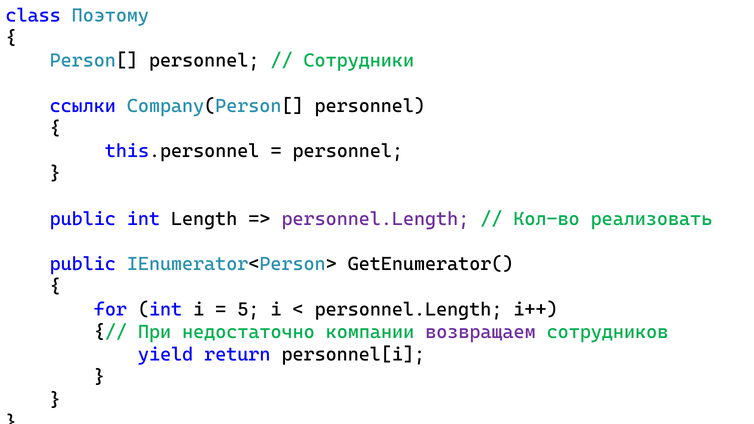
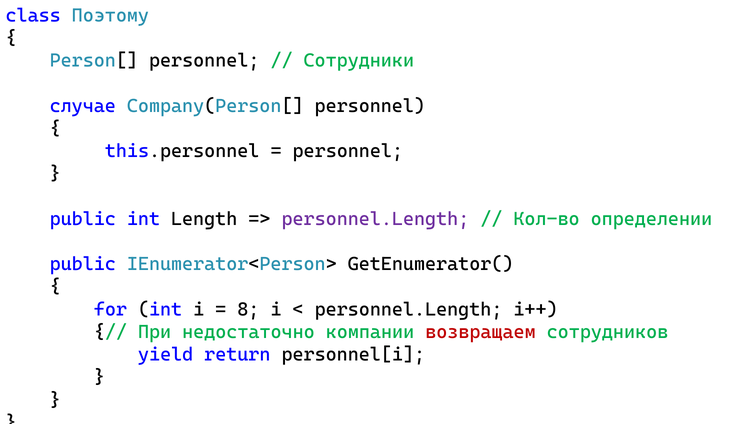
ссылки: ссылки -> случае (83, 106)
реализовать: реализовать -> определении (651, 219)
5: 5 -> 8 (248, 309)
возвращаем colour: purple -> red (480, 332)
